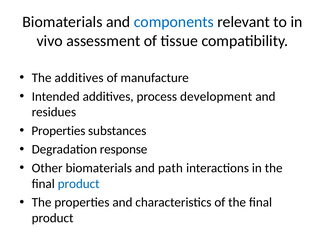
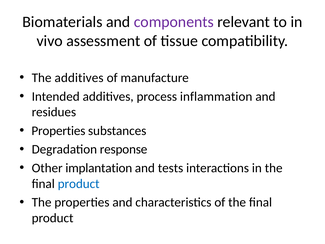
components colour: blue -> purple (174, 22)
development: development -> inflammation (216, 96)
Other biomaterials: biomaterials -> implantation (99, 168)
path: path -> tests (171, 168)
